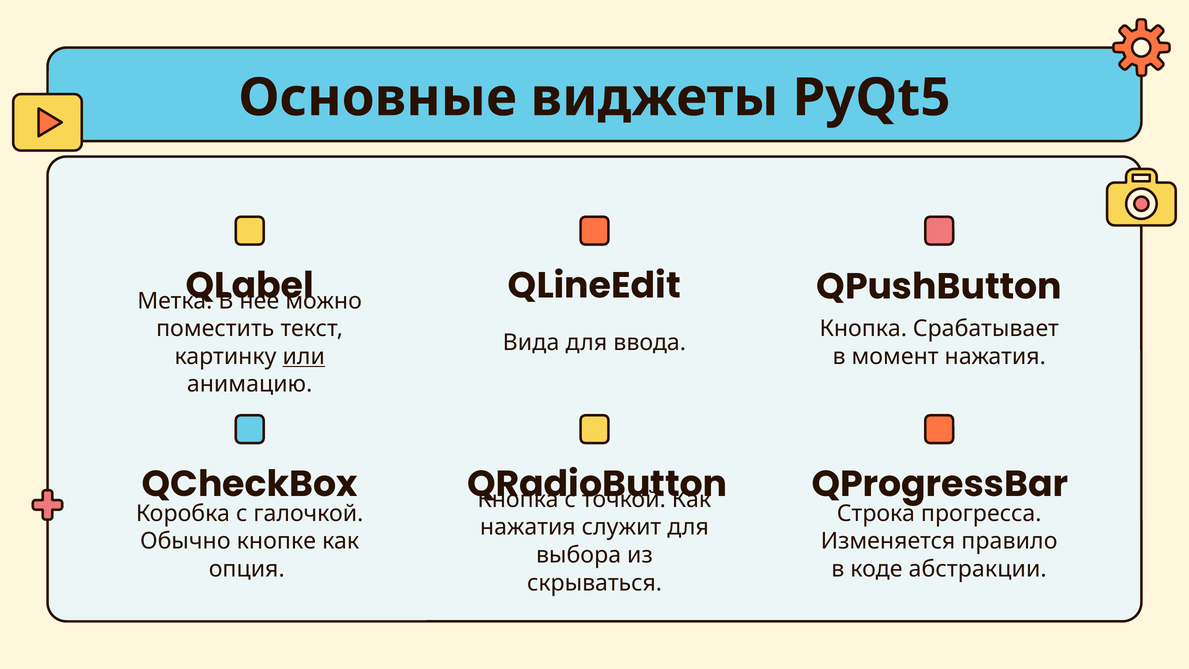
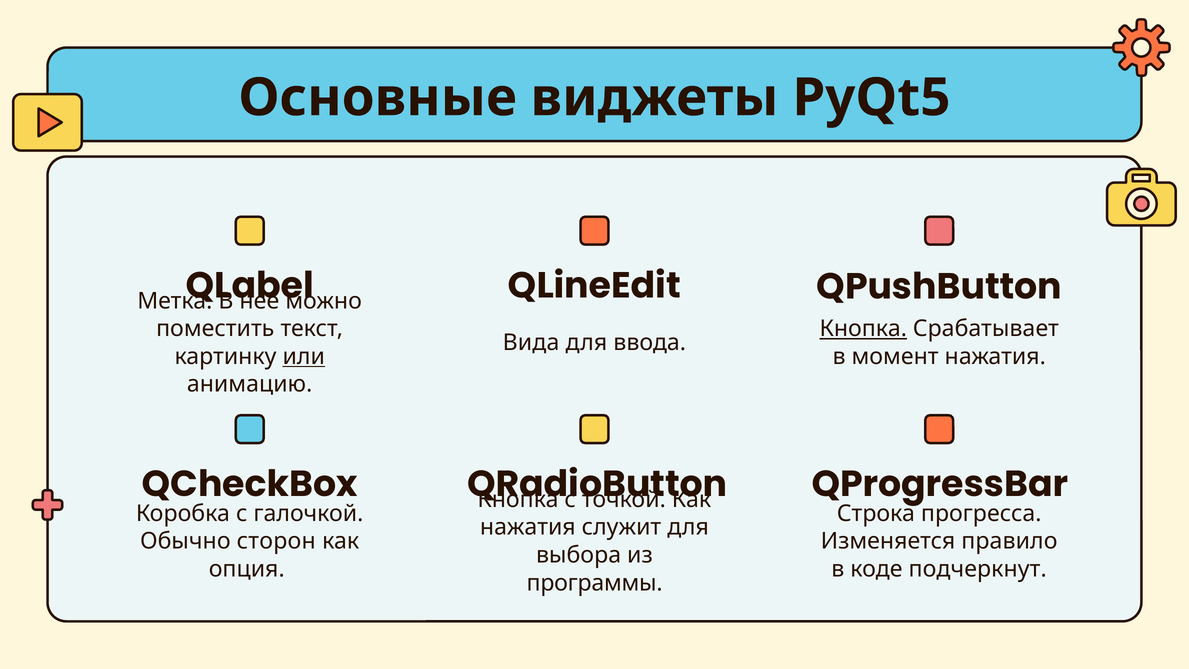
Кнопка underline: none -> present (863, 329)
кнопке: кнопке -> сторон (276, 541)
абстракции: абстракции -> подчеркнут (978, 569)
скрываться: скрываться -> программы (595, 583)
